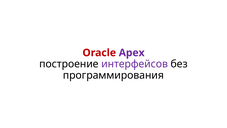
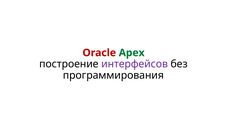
Apex colour: purple -> green (132, 53)
